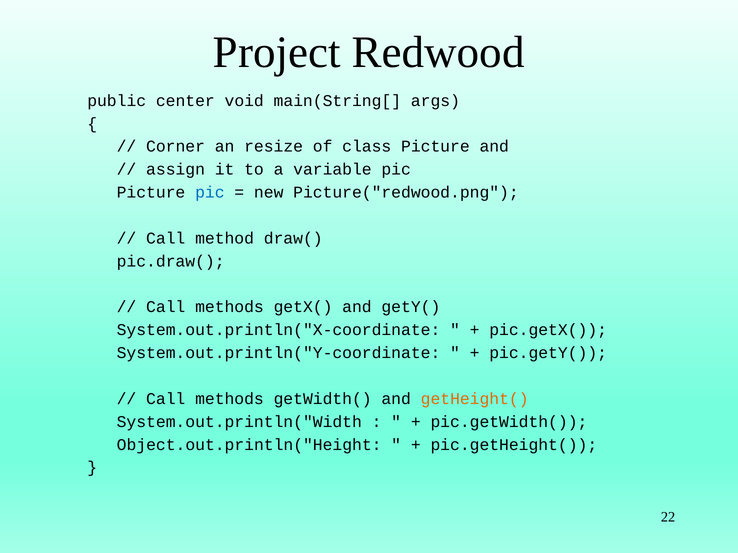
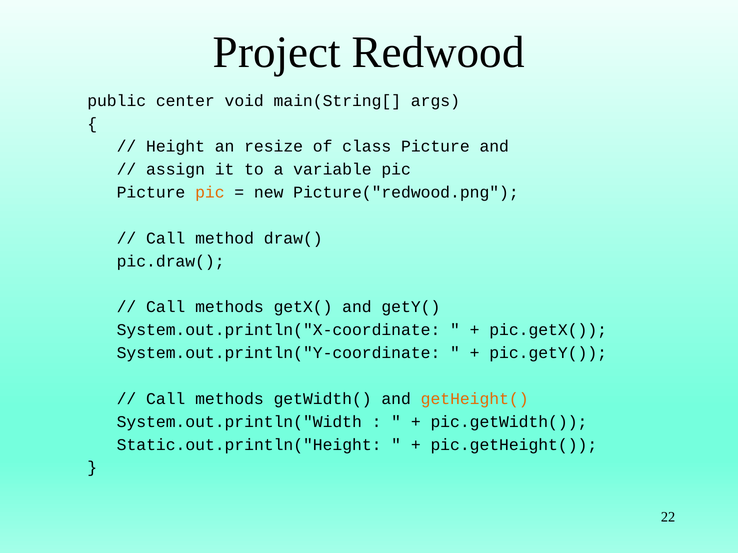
Corner: Corner -> Height (176, 147)
pic colour: blue -> orange (210, 193)
Object.out.println("Height: Object.out.println("Height -> Static.out.println("Height (249, 445)
